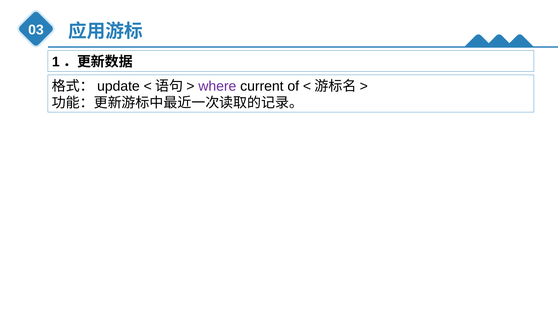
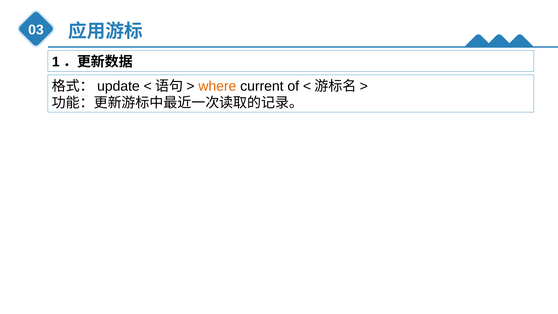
where colour: purple -> orange (217, 86)
